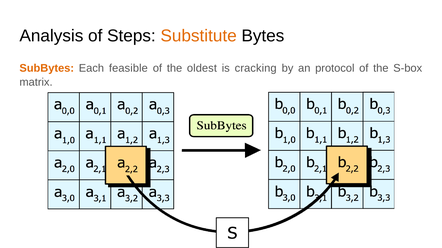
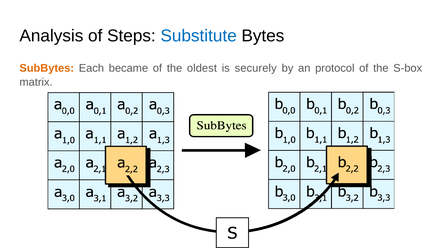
Substitute colour: orange -> blue (199, 36)
feasible: feasible -> became (128, 68)
cracking: cracking -> securely (256, 68)
